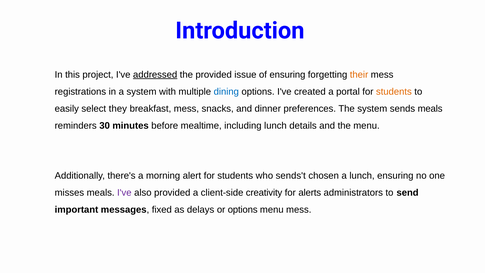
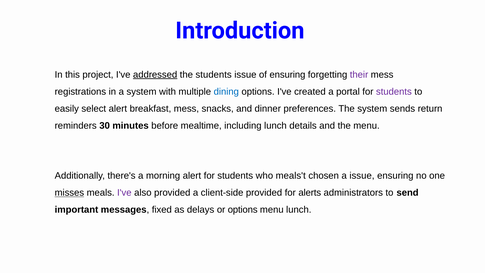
the provided: provided -> students (214, 75)
their colour: orange -> purple (359, 75)
students colour: orange -> purple (394, 92)
select they: they -> alert (118, 109)
sends meals: meals -> return (430, 109)
sends't: sends't -> meals't (291, 176)
a lunch: lunch -> issue (362, 176)
misses underline: none -> present (69, 193)
client-side creativity: creativity -> provided (264, 193)
menu mess: mess -> lunch (299, 210)
